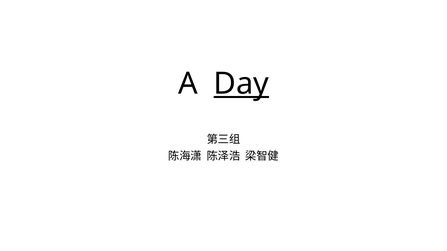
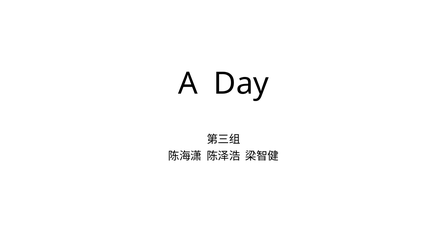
Day underline: present -> none (241, 84)
